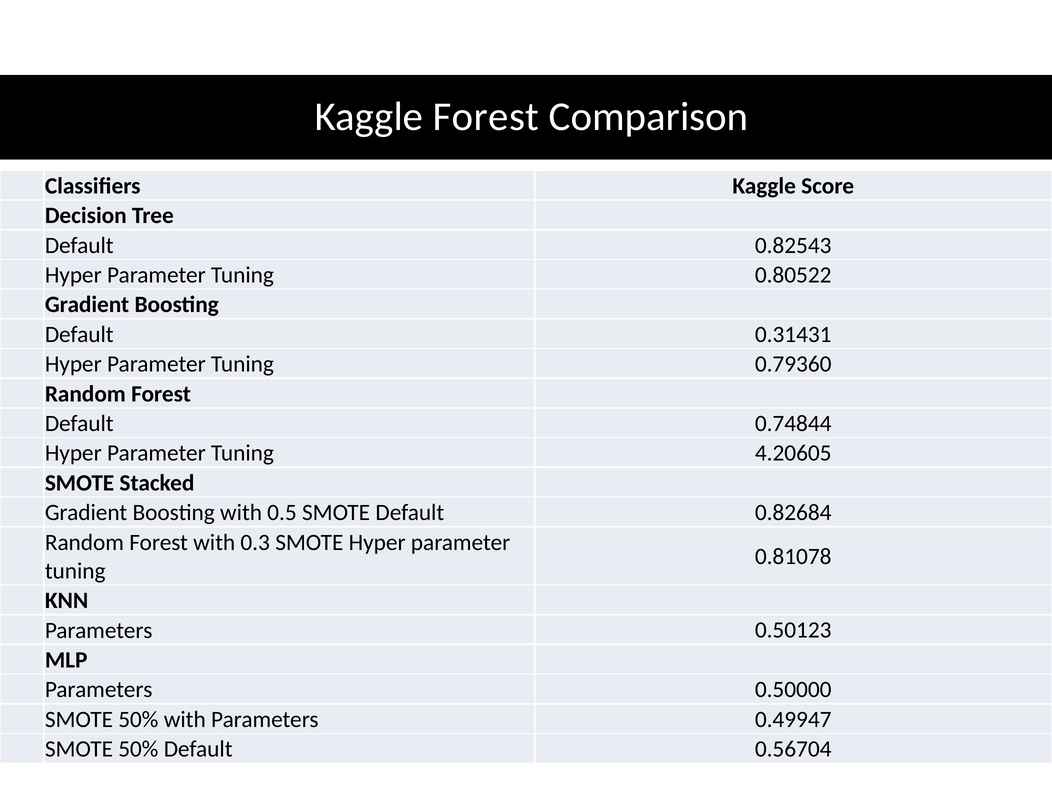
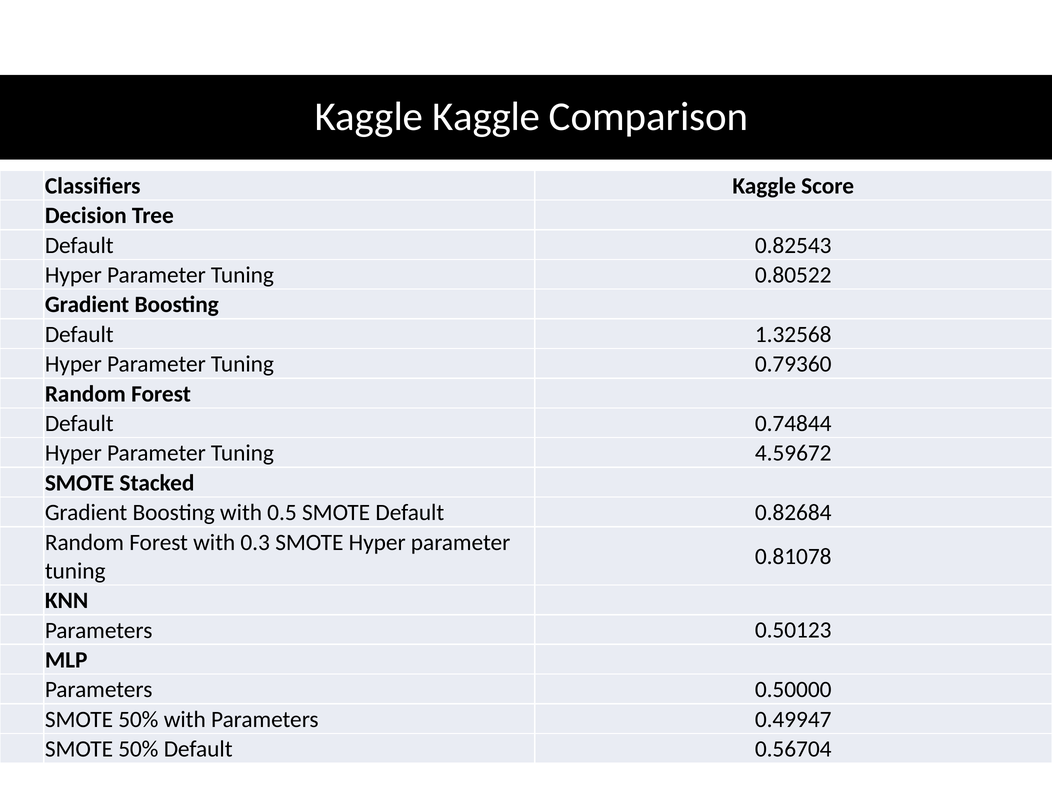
Kaggle Forest: Forest -> Kaggle (486, 117)
0.31431: 0.31431 -> 1.32568 (793, 334)
4.20605: 4.20605 -> 4.59672 (793, 453)
